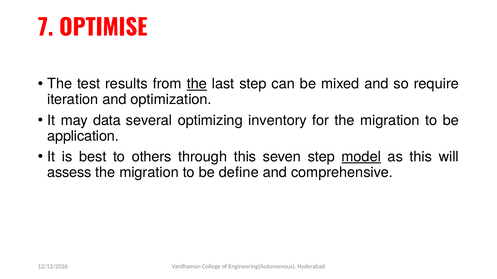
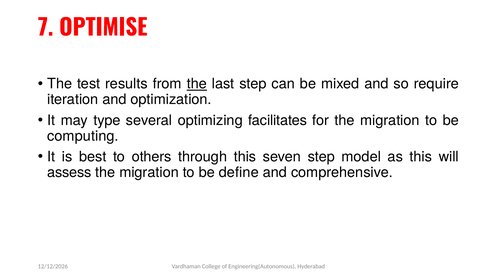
data: data -> type (107, 121)
inventory: inventory -> facilitates (278, 121)
application: application -> computing (83, 136)
model underline: present -> none (361, 157)
